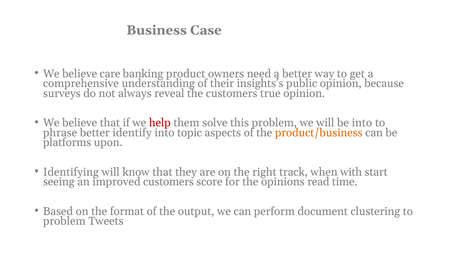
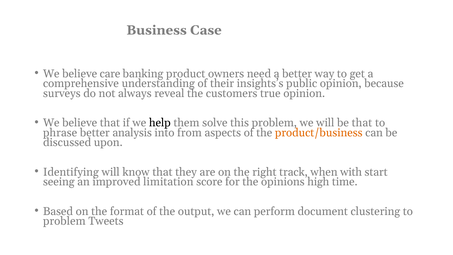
help colour: red -> black (160, 123)
be into: into -> that (362, 123)
identify: identify -> analysis (132, 133)
topic: topic -> from (190, 133)
platforms: platforms -> discussed (67, 142)
improved customers: customers -> limitation (168, 182)
read: read -> high (318, 182)
